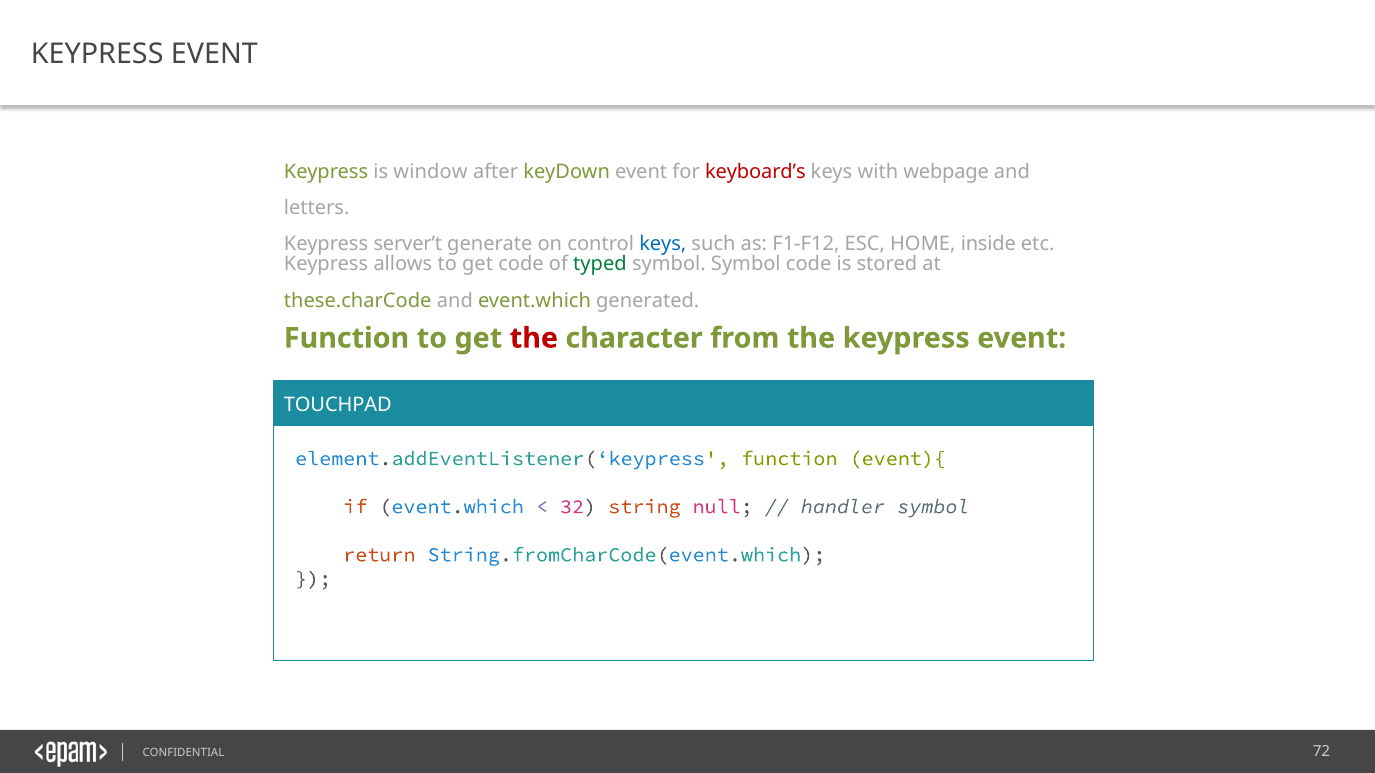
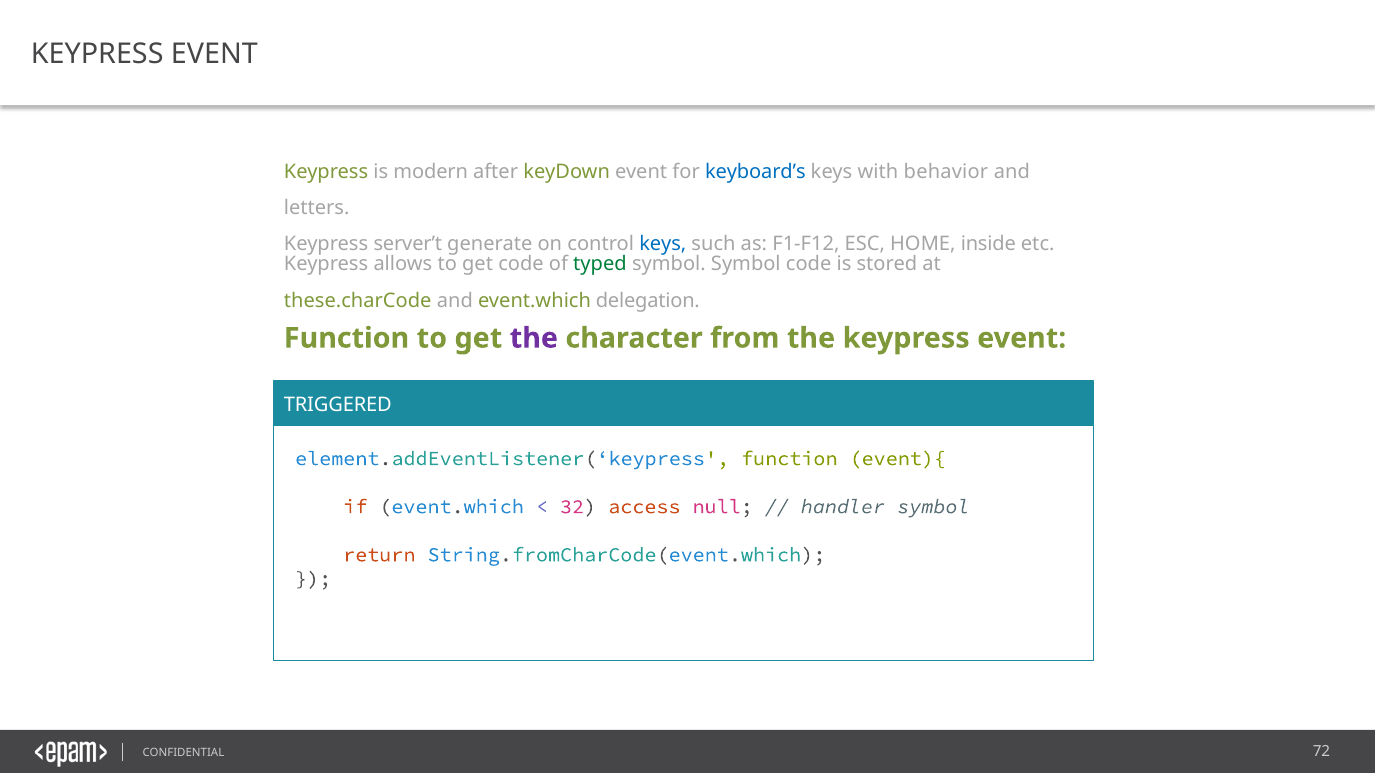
window: window -> modern (431, 172)
keyboard’s colour: red -> blue (755, 172)
webpage: webpage -> behavior (946, 172)
generated: generated -> delegation (648, 301)
the colour: red -> purple (534, 338)
TOUCHPAD: TOUCHPAD -> TRIGGERED (338, 405)
string: string -> access (644, 507)
